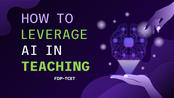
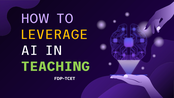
LEVERAGE colour: light green -> yellow (54, 35)
